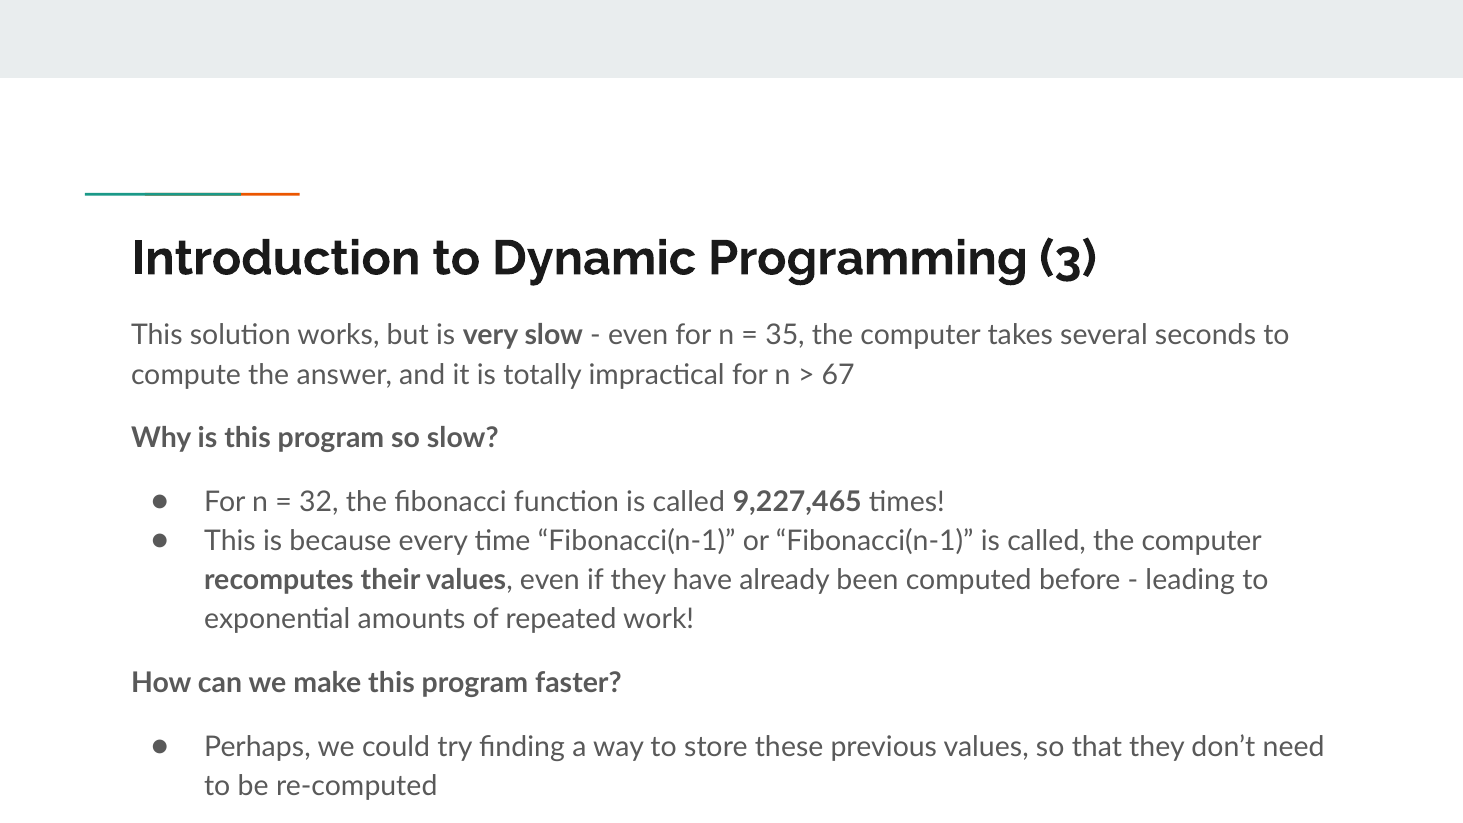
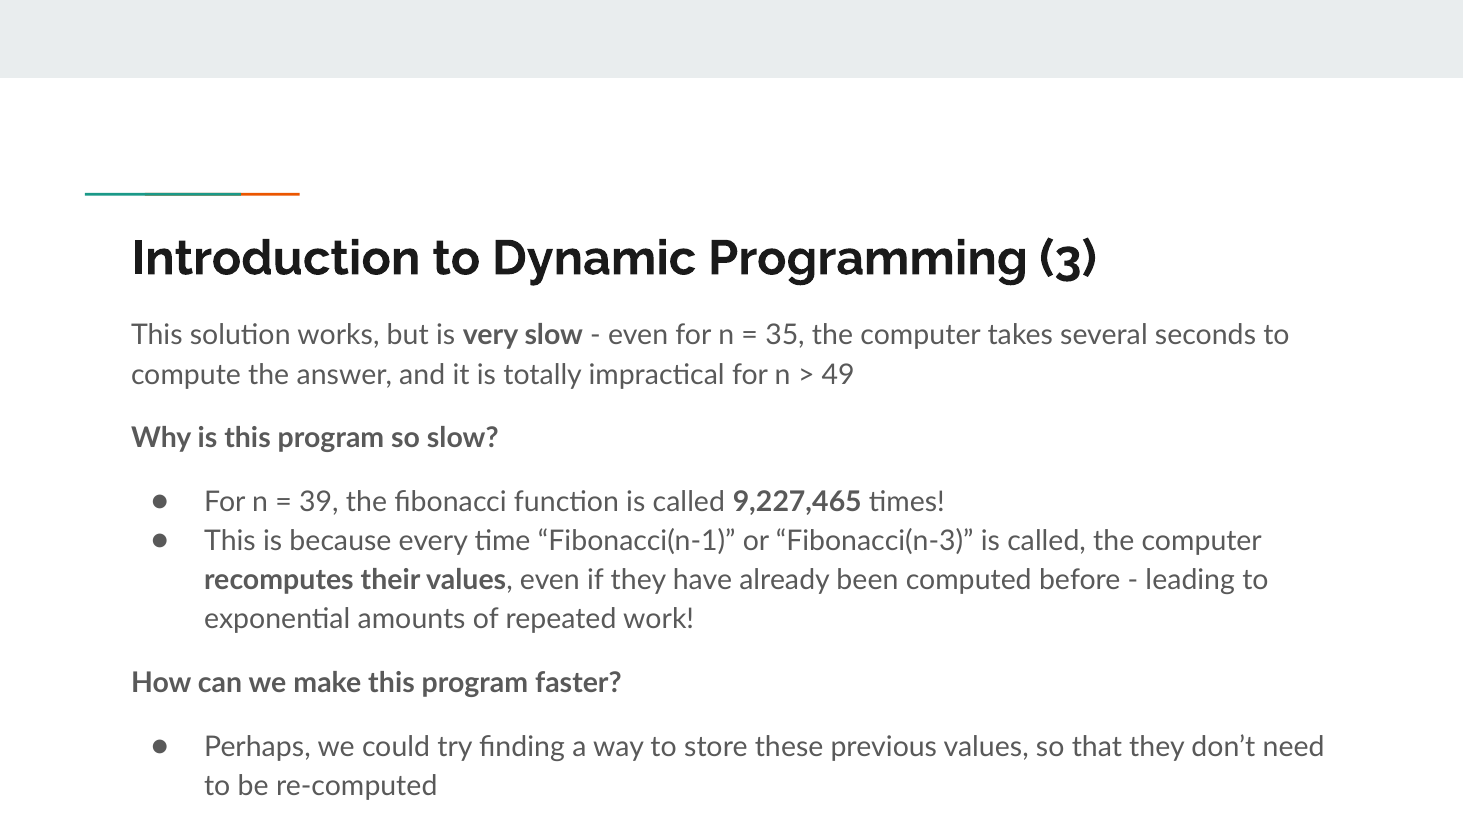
67: 67 -> 49 (838, 375)
32: 32 -> 39 (319, 502)
or Fibonacci(n-1: Fibonacci(n-1 -> Fibonacci(n-3 (875, 541)
